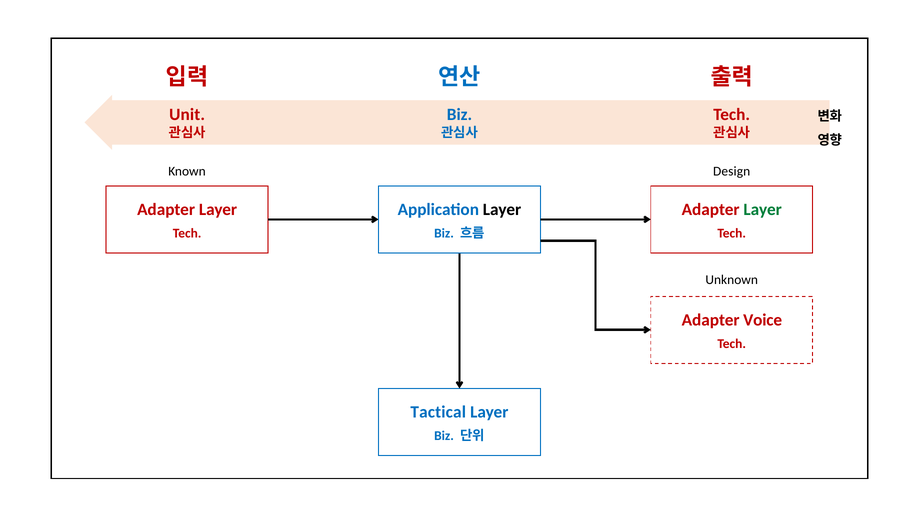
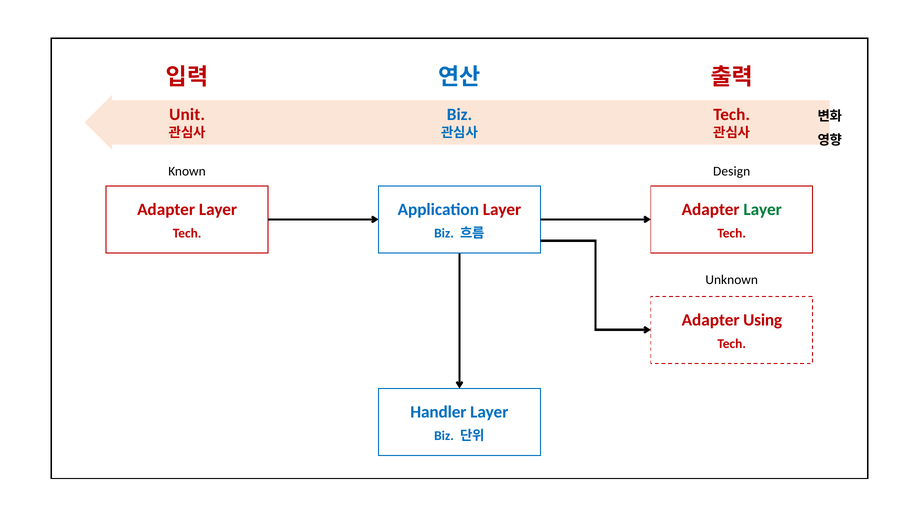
Layer colour: black -> red (502, 210)
Voice: Voice -> Using (763, 320)
Tactical: Tactical -> Handler (438, 412)
